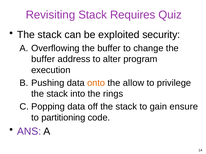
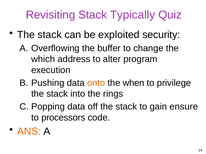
Requires: Requires -> Typically (133, 15)
buffer: buffer -> which (43, 59)
allow: allow -> when (134, 83)
partitioning: partitioning -> processors (63, 118)
ANS colour: purple -> orange (29, 132)
